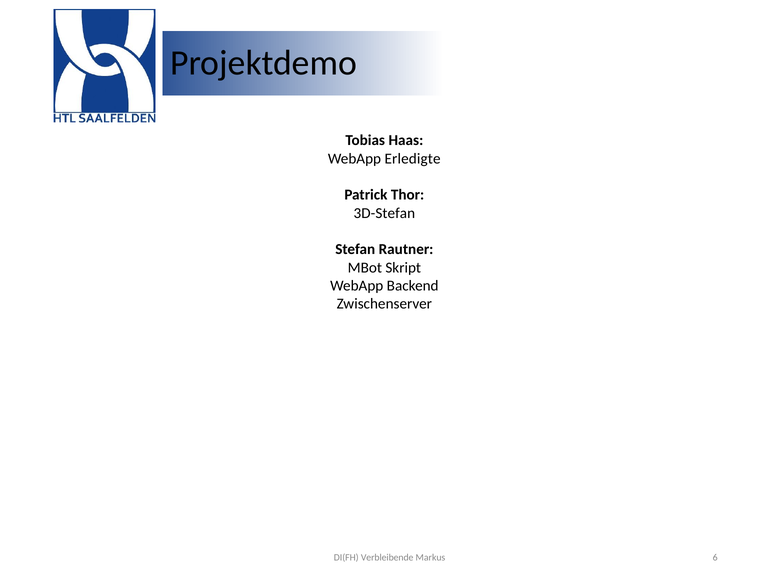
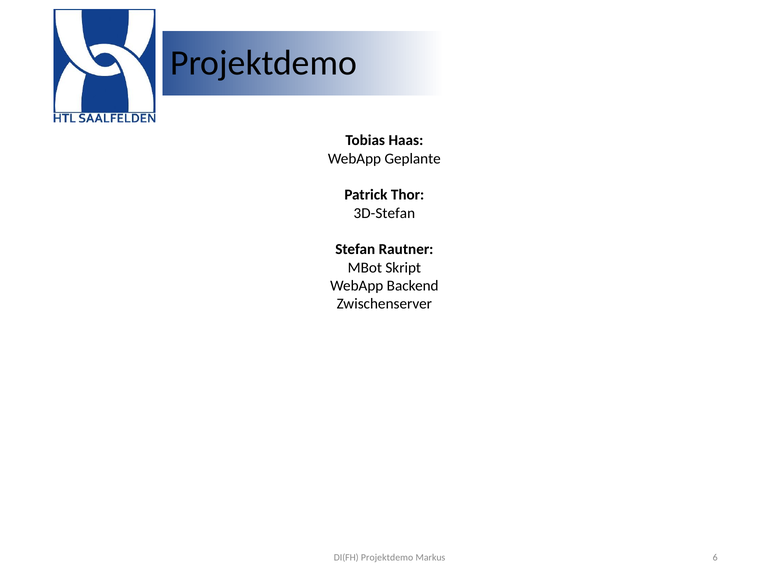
Erledigte: Erledigte -> Geplante (413, 159)
DI(FH Verbleibende: Verbleibende -> Projektdemo (387, 558)
